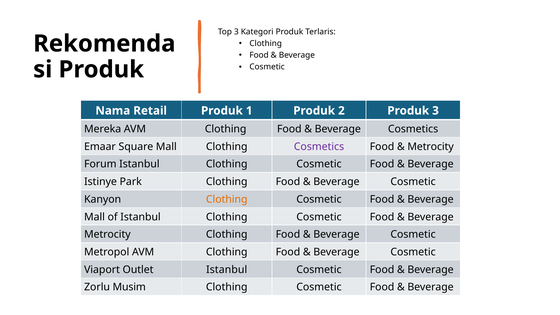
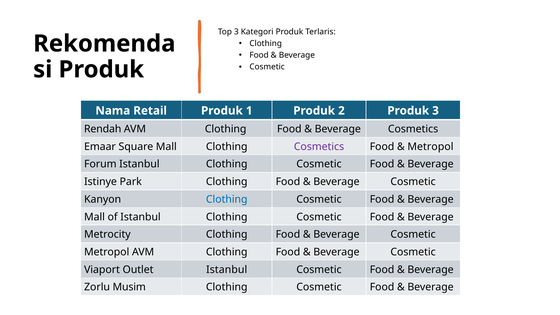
Mereka: Mereka -> Rendah (103, 129)
Metrocity: Metrocity -> Metropol (430, 147)
Clothing colour: orange -> blue (227, 199)
